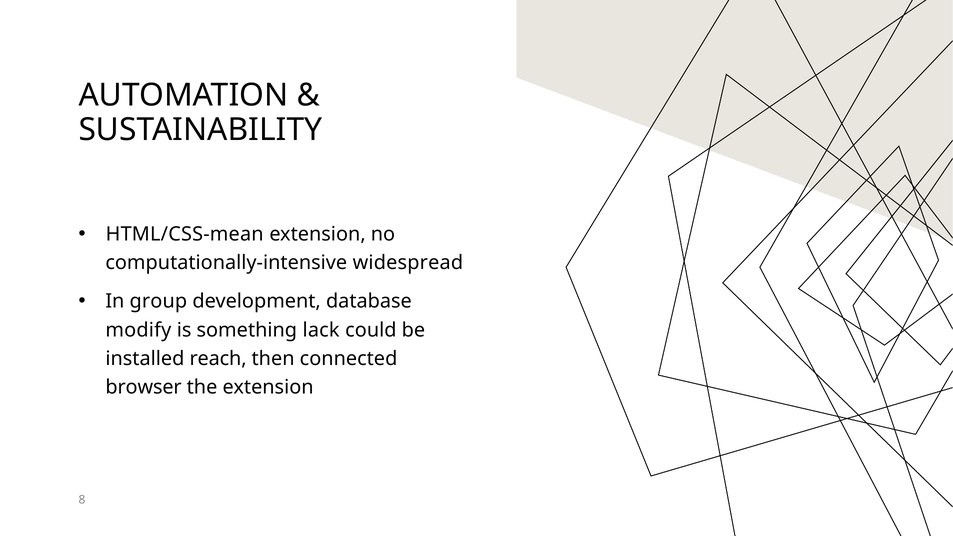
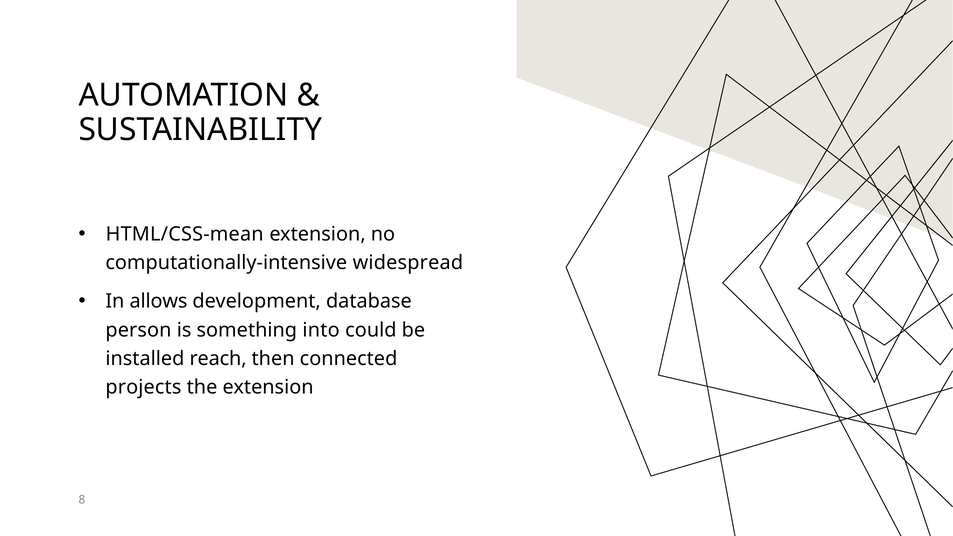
group: group -> allows (159, 301)
modify: modify -> person (138, 330)
lack: lack -> into (321, 330)
browser: browser -> projects (143, 387)
